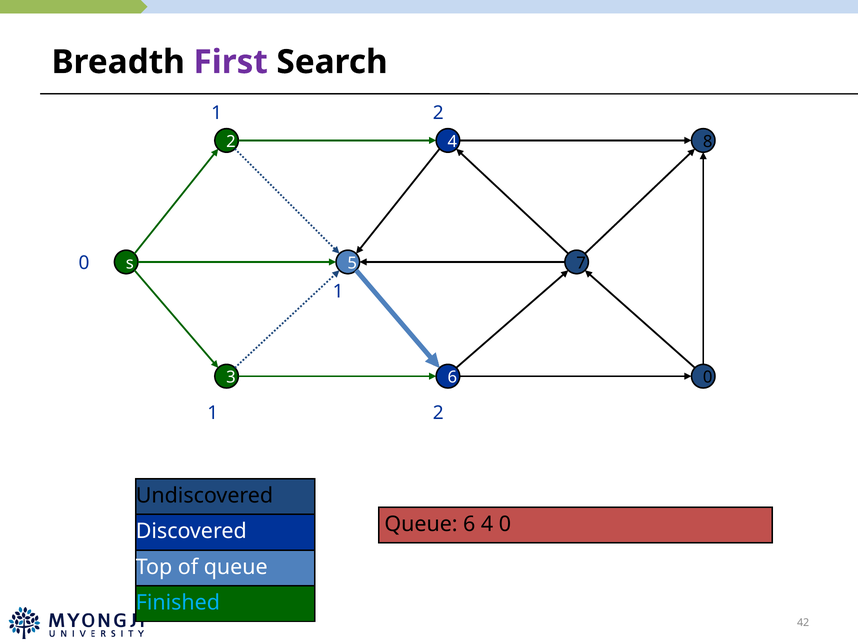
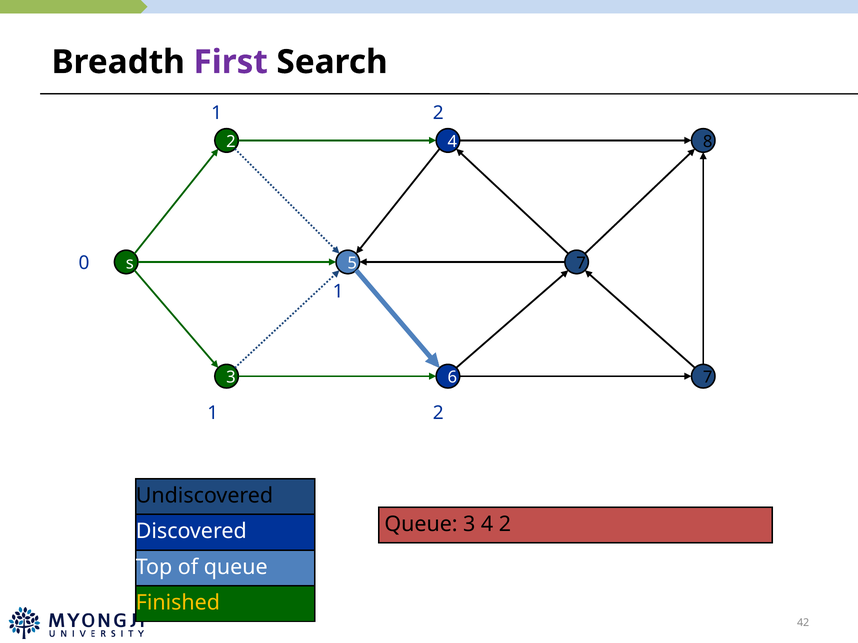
6 0: 0 -> 7 (708, 378)
Queue 6: 6 -> 3 (469, 525)
4 0: 0 -> 2 (505, 525)
Finished colour: light blue -> yellow (178, 603)
